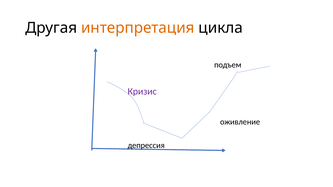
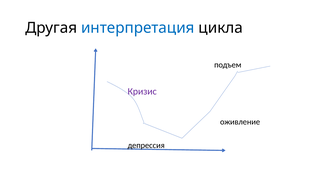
интерпретация colour: orange -> blue (138, 28)
